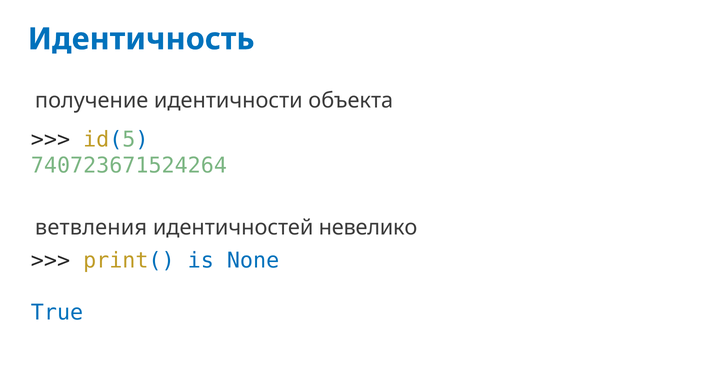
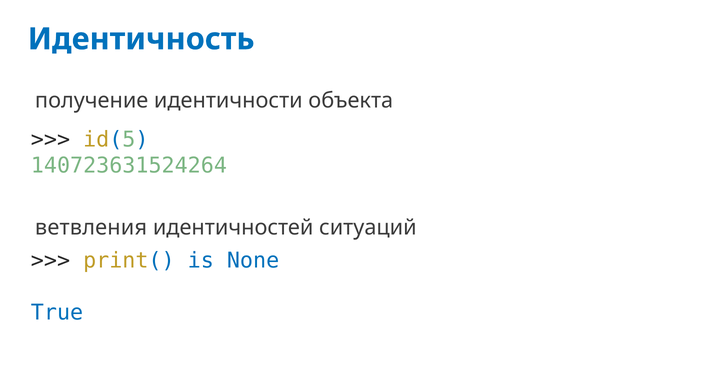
740723671524264: 740723671524264 -> 140723631524264 (129, 165)
невелико: невелико -> ситуаций (368, 228)
